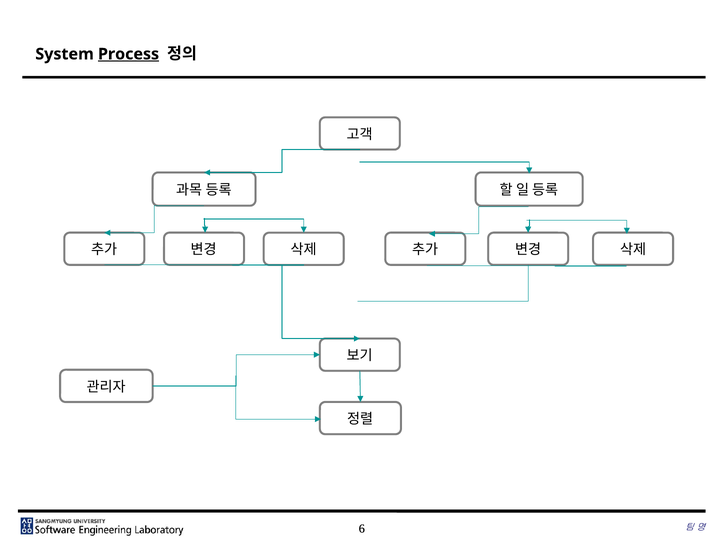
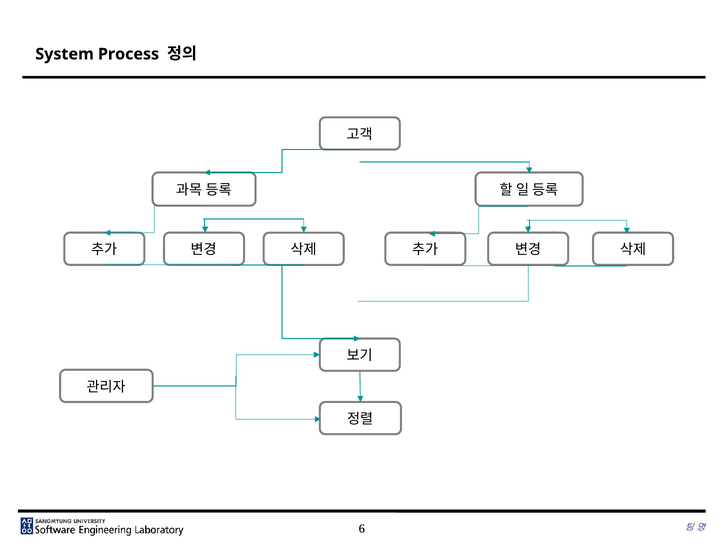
Process underline: present -> none (129, 54)
